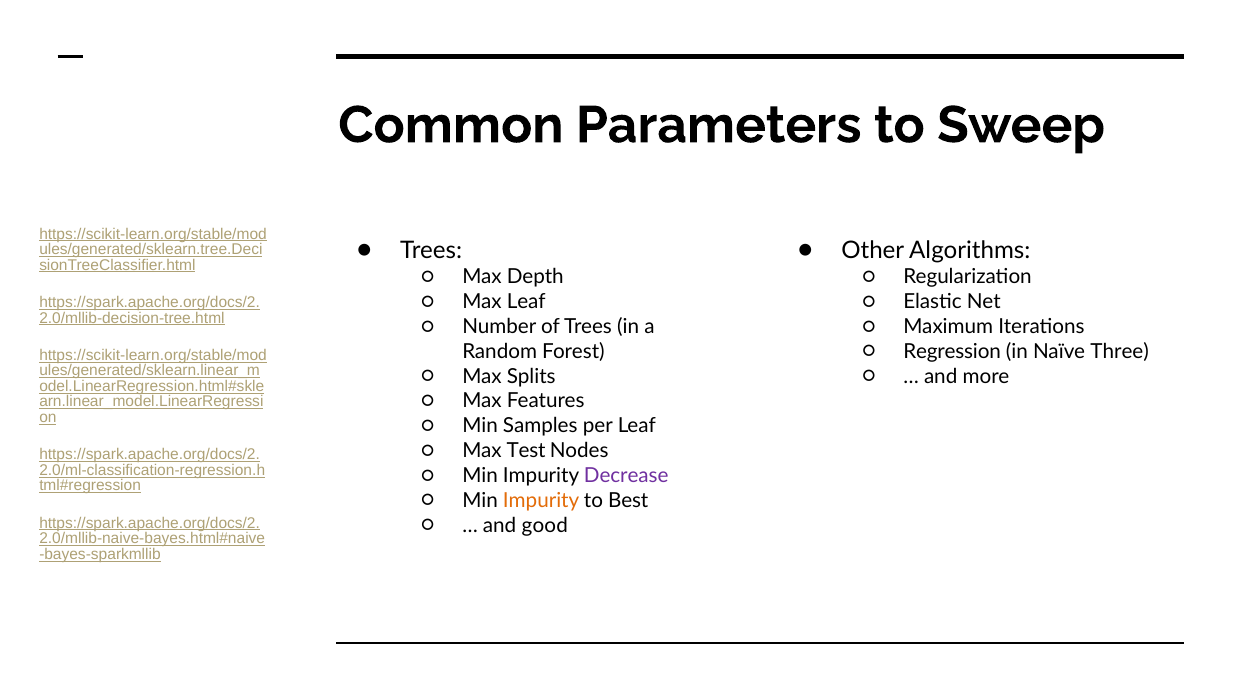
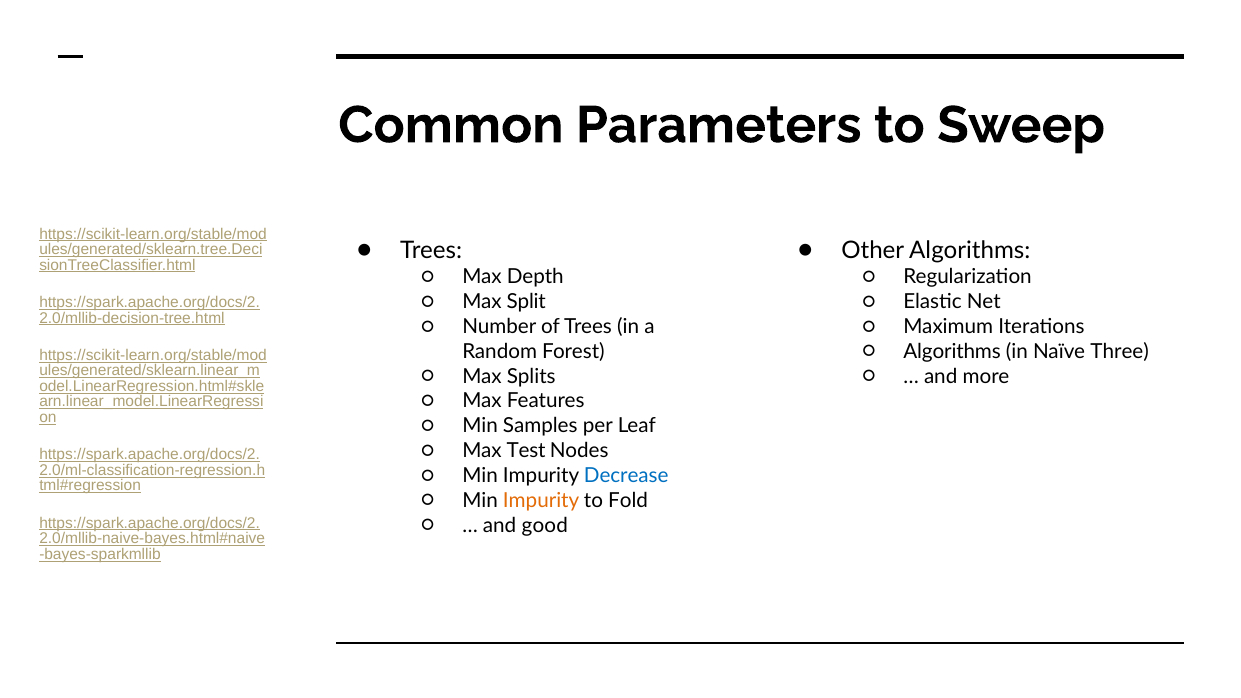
Max Leaf: Leaf -> Split (526, 302)
Regression: Regression -> Algorithms (952, 352)
Decrease colour: purple -> blue (626, 476)
Best: Best -> Fold (628, 500)
